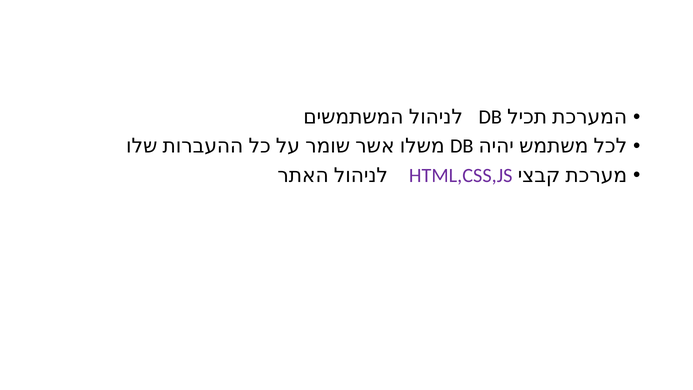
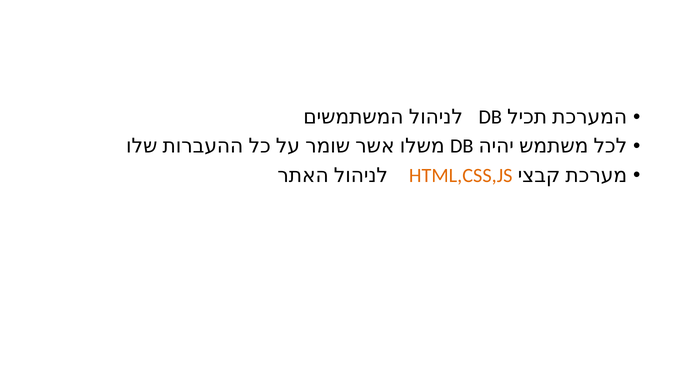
HTML,CSS,JS colour: purple -> orange (461, 175)
